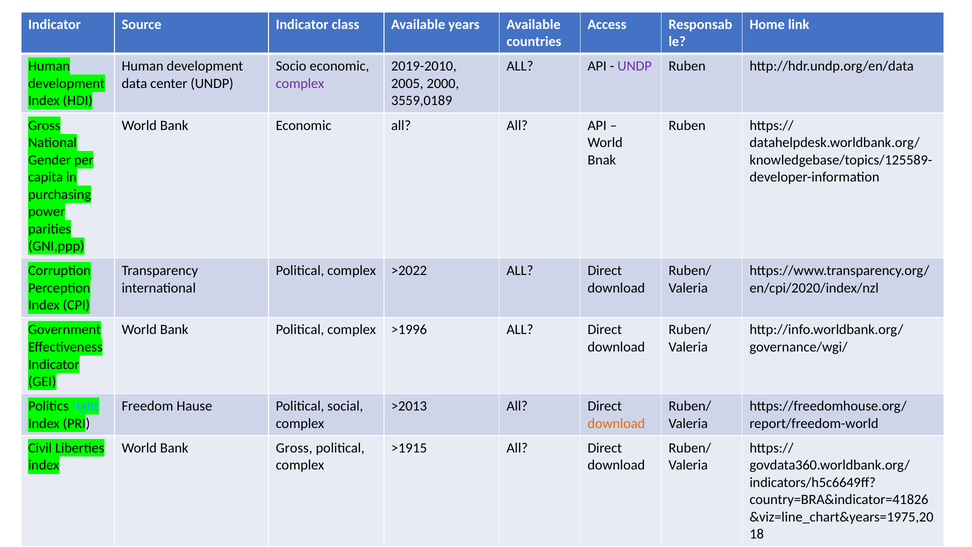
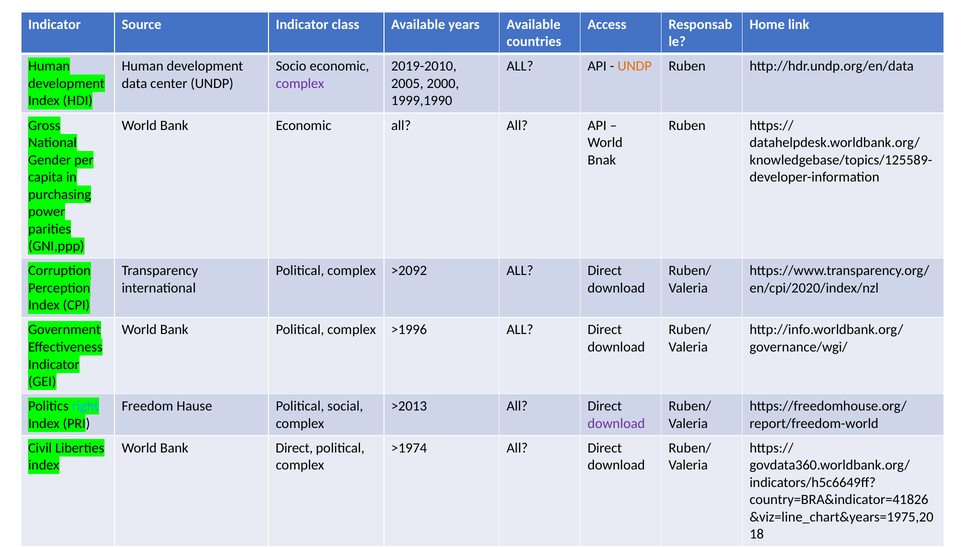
UNDP colour: purple -> orange (635, 66)
3559,0189: 3559,0189 -> 1999,1990 (422, 101)
>2022: >2022 -> >2092 (409, 271)
download colour: orange -> purple (616, 423)
Bank Gross: Gross -> Direct (294, 448)
>1915: >1915 -> >1974 (409, 448)
